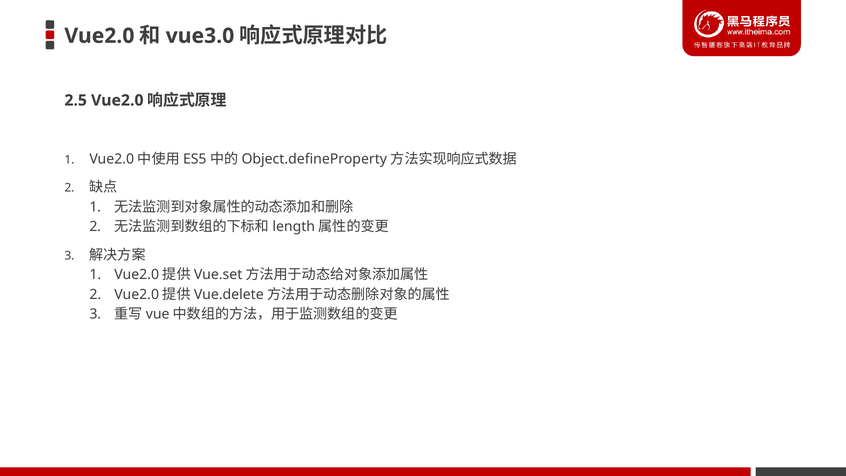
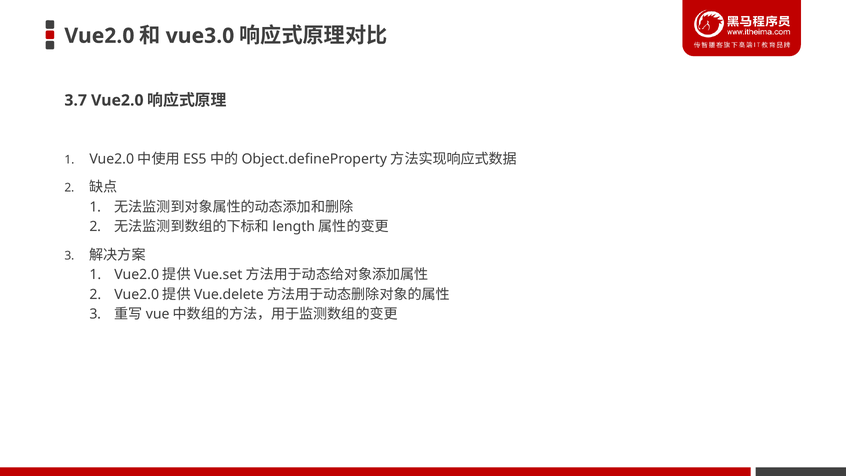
2.5: 2.5 -> 3.7 (76, 100)
